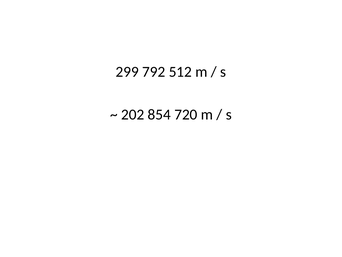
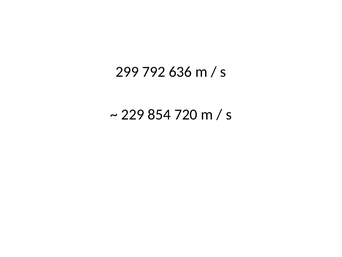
512: 512 -> 636 (180, 72)
202: 202 -> 229 (133, 114)
